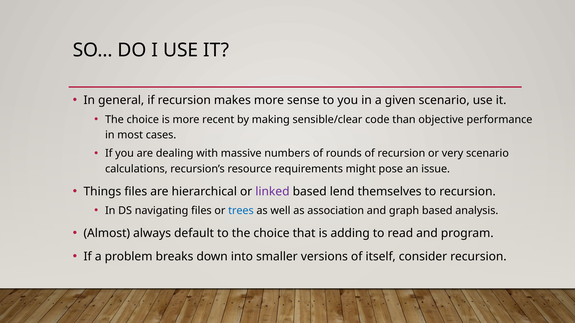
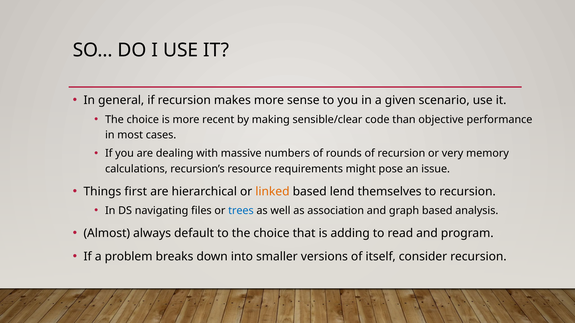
very scenario: scenario -> memory (487, 154)
Things files: files -> first (136, 192)
linked colour: purple -> orange (272, 192)
